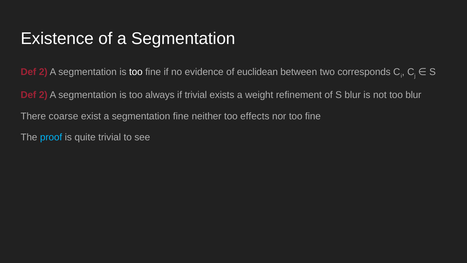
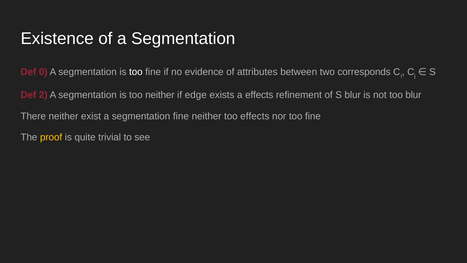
2: 2 -> 0 (43, 72)
euclidean: euclidean -> attributes (257, 72)
too always: always -> neither (160, 95)
if trivial: trivial -> edge (196, 95)
a weight: weight -> effects (259, 95)
There coarse: coarse -> neither (63, 116)
proof colour: light blue -> yellow (51, 137)
